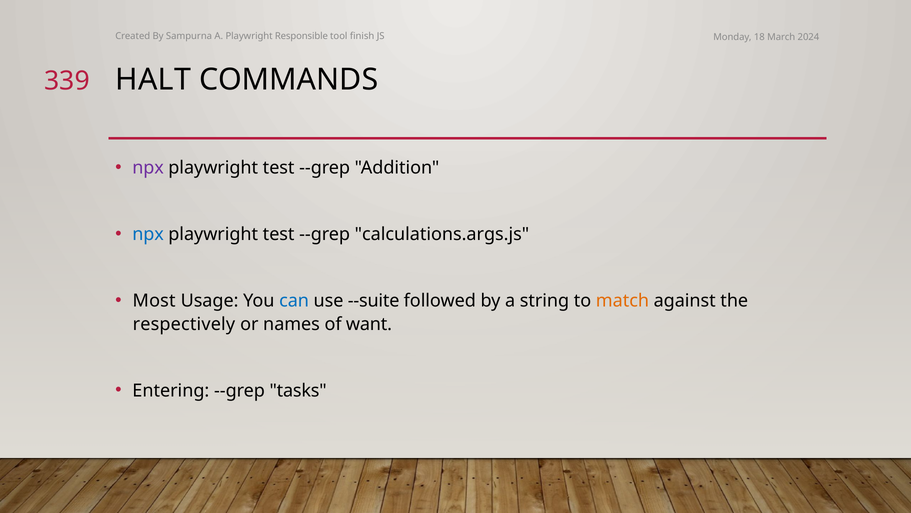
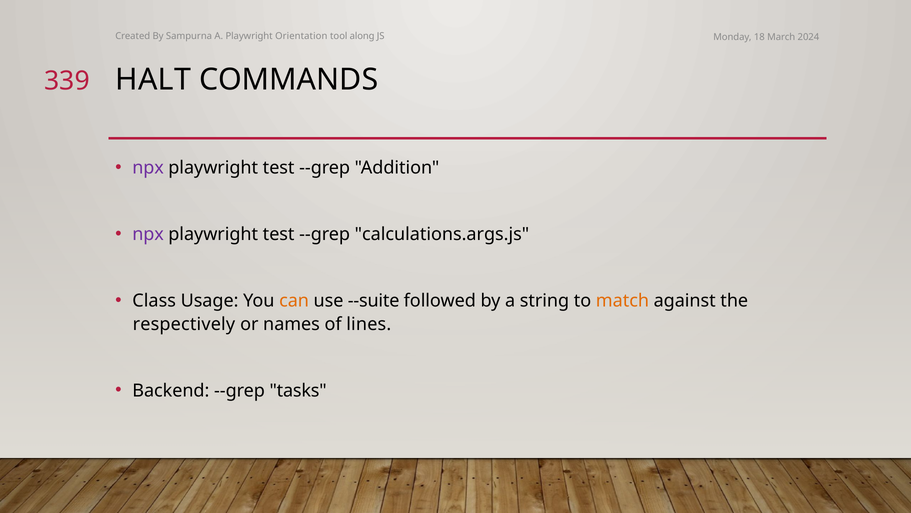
Responsible: Responsible -> Orientation (301, 36)
finish: finish -> along (362, 36)
npx colour: blue -> purple (148, 234)
Most: Most -> Class (154, 300)
can colour: blue -> orange (294, 300)
want: want -> lines (369, 324)
Entering: Entering -> Backend (171, 390)
